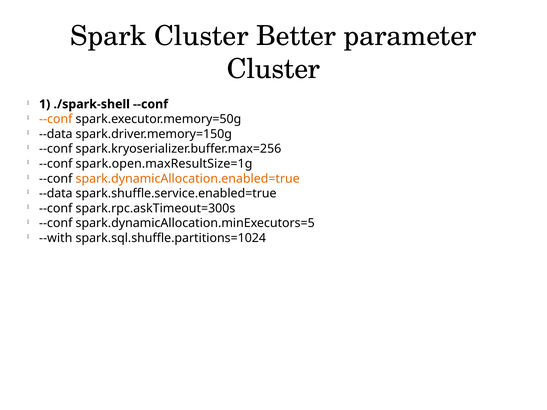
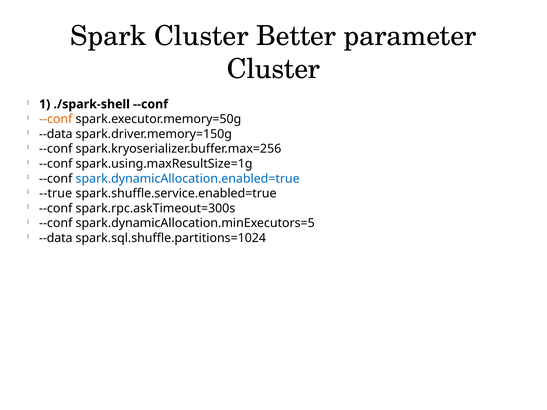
spark.open.maxResultSize=1g: spark.open.maxResultSize=1g -> spark.using.maxResultSize=1g (164, 164)
spark.dynamicAllocation.enabled=true colour: orange -> blue (188, 179)
--data: --data -> --true (56, 194)
--with: --with -> --data (56, 238)
